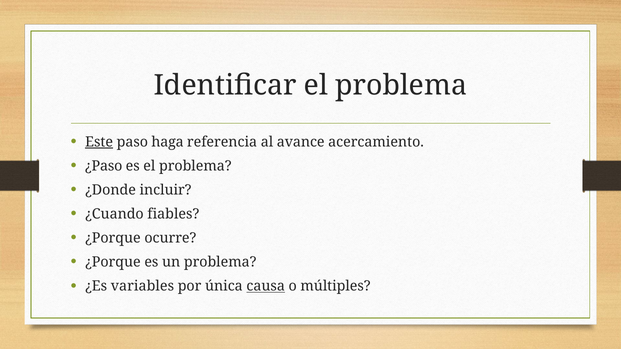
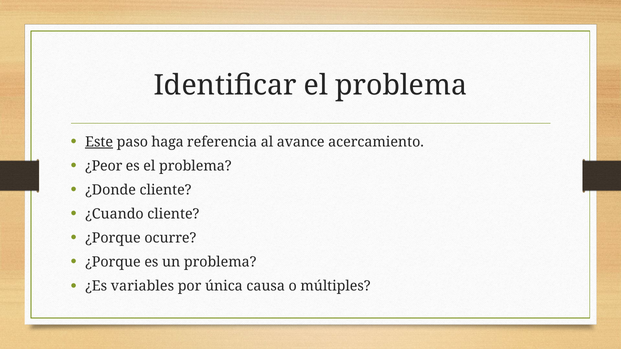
¿Paso: ¿Paso -> ¿Peor (104, 166)
¿Donde incluir: incluir -> cliente (166, 190)
¿Cuando fiables: fiables -> cliente (173, 214)
causa underline: present -> none (266, 286)
